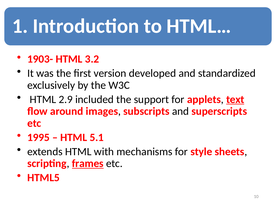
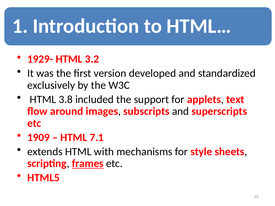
1903-: 1903- -> 1929- (40, 59)
2.9: 2.9 -> 3.8 (66, 100)
text underline: present -> none (235, 100)
1995: 1995 -> 1909 (39, 138)
5.1: 5.1 -> 7.1 (97, 138)
